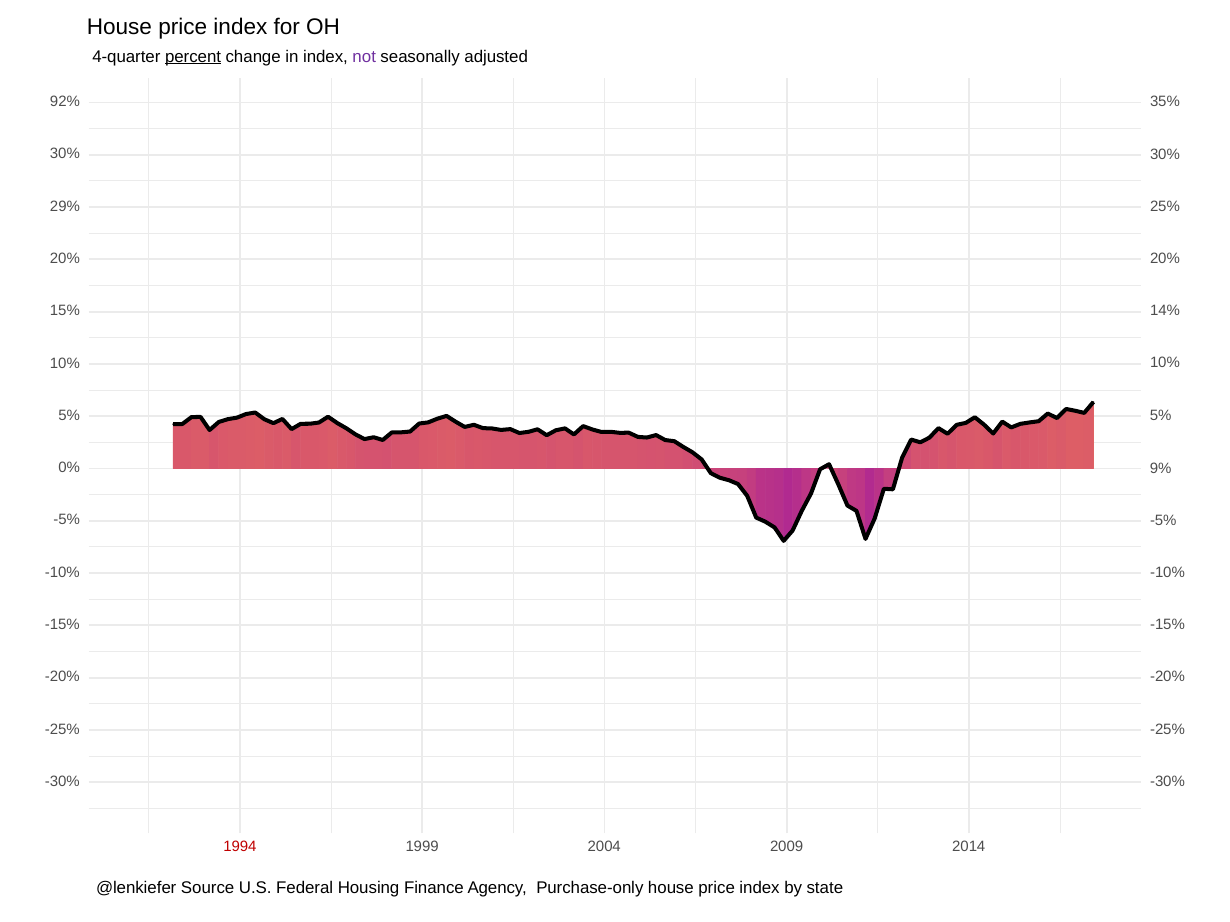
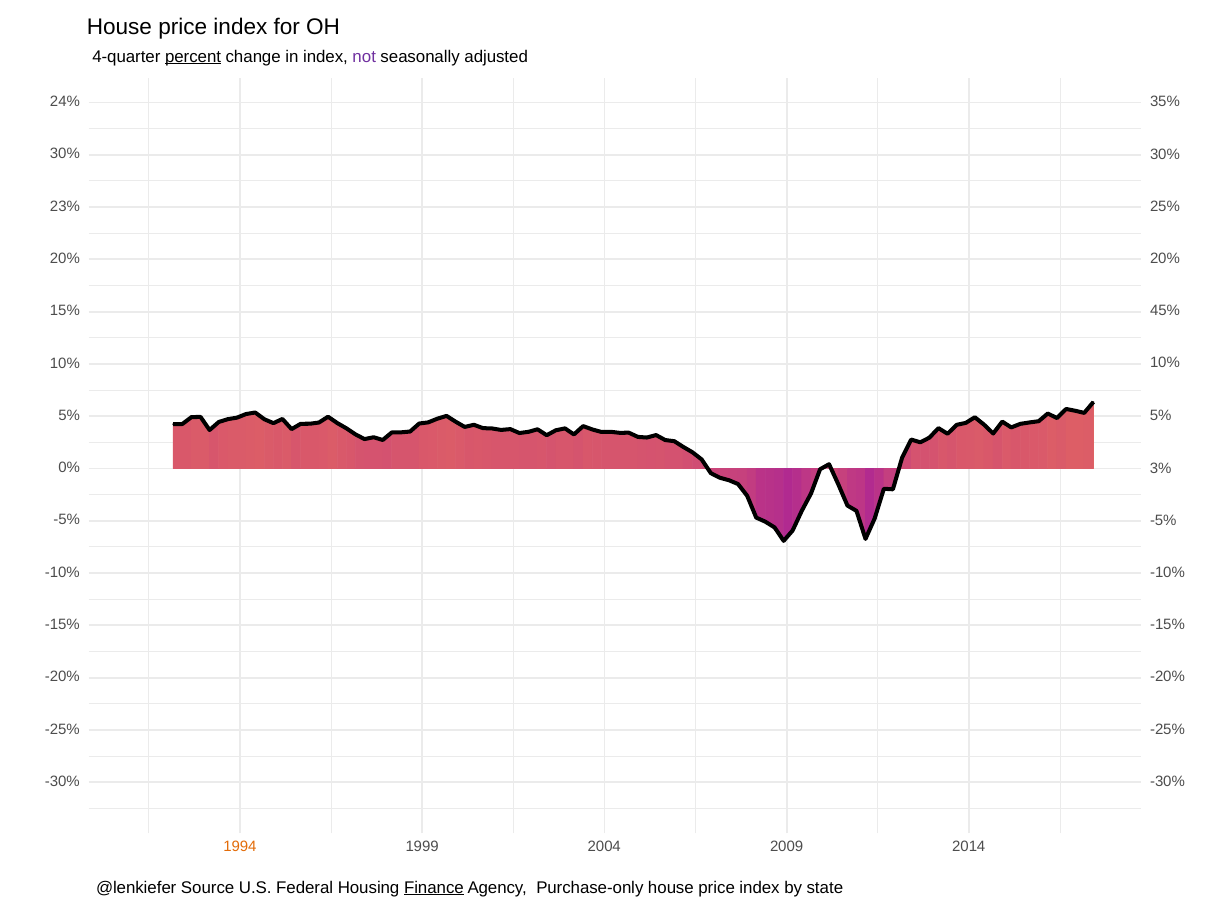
92%: 92% -> 24% (65, 102)
29%: 29% -> 23% (65, 206)
14%: 14% -> 45% (1165, 311)
9%: 9% -> 3% (1161, 469)
1994 colour: red -> orange (240, 847)
Finance underline: none -> present (434, 888)
